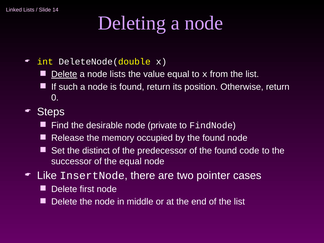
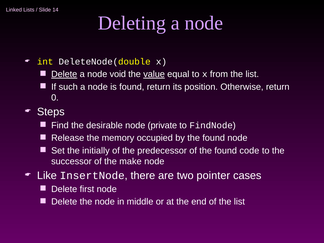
node lists: lists -> void (118, 74)
value underline: none -> present (154, 74)
distinct: distinct -> initially (96, 151)
the equal: equal -> make (130, 161)
